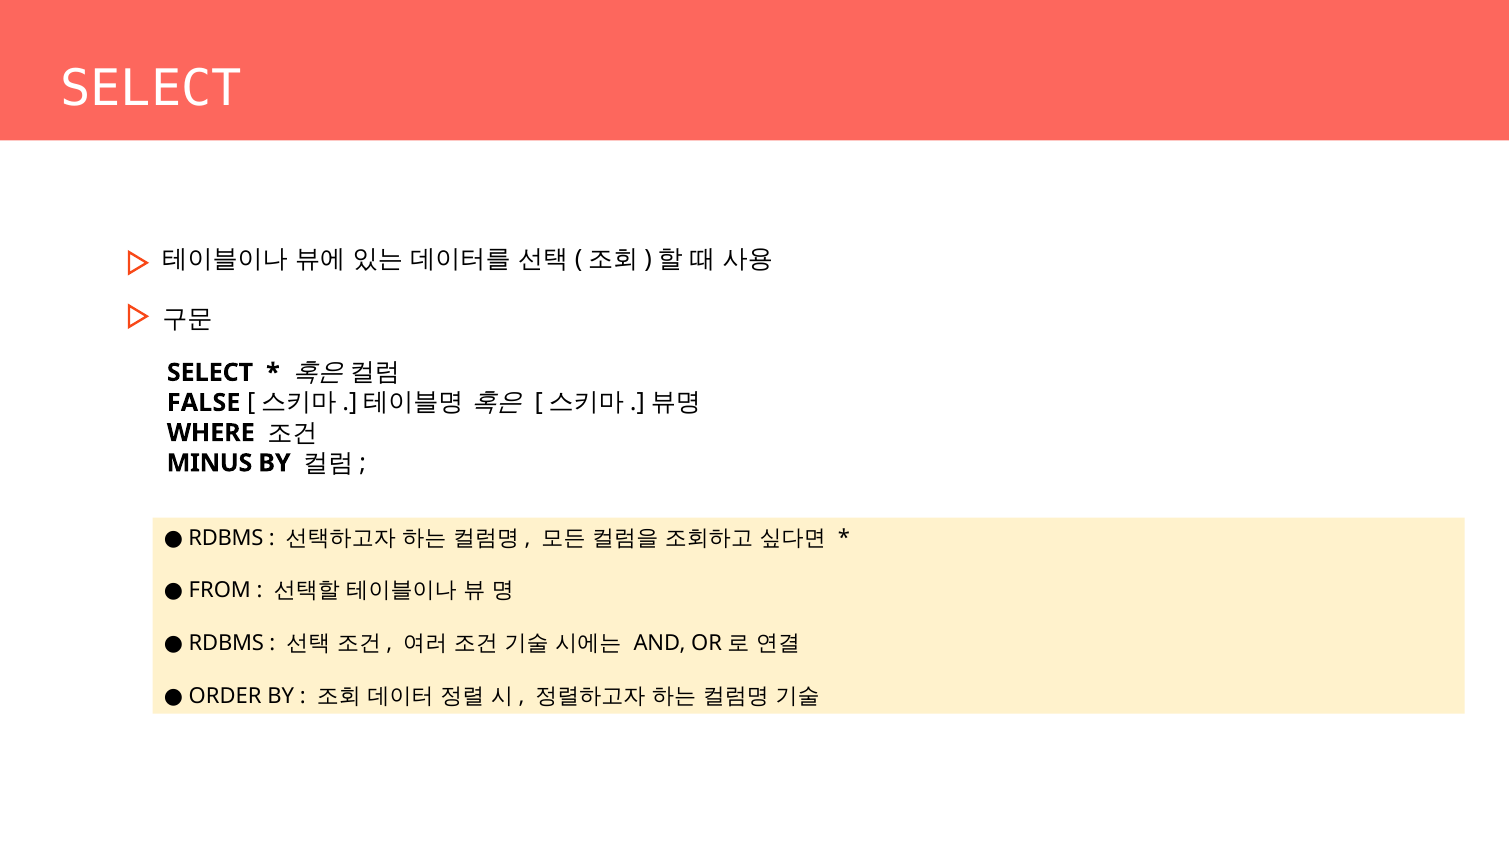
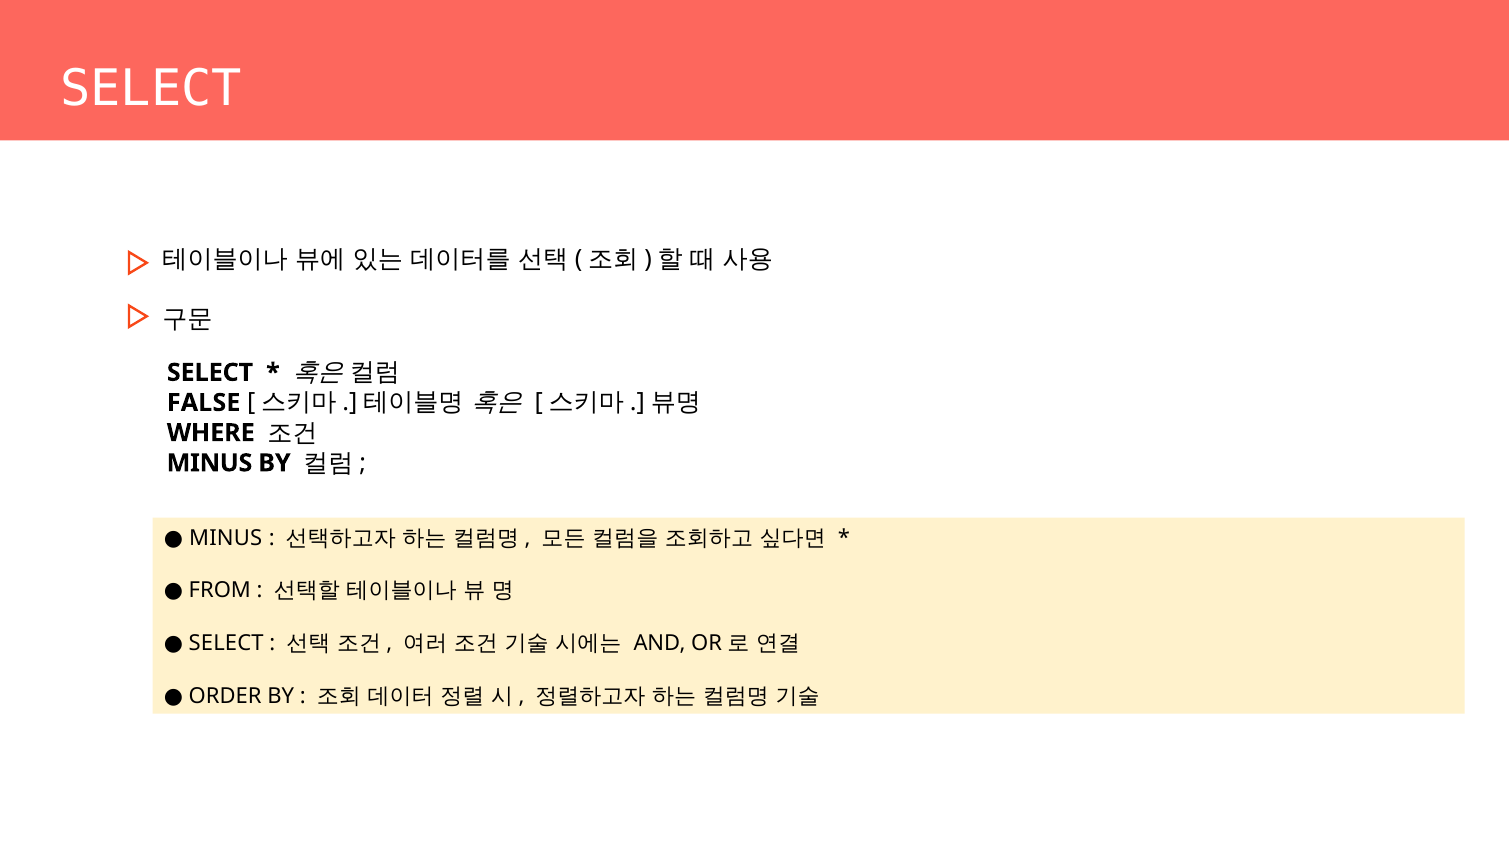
RDBMS: RDBMS -> MINUS (226, 538)
RDBMS: RDBMS -> SELECT (226, 643)
